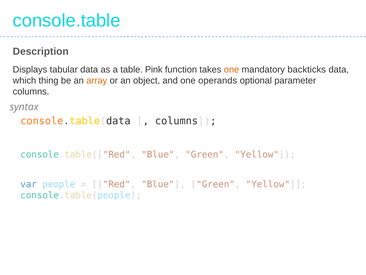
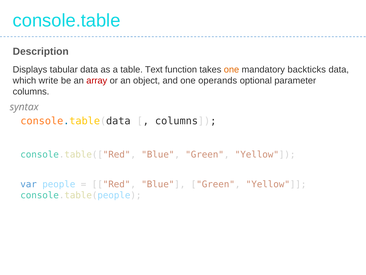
Pink: Pink -> Text (154, 69)
thing: thing -> write (48, 80)
array colour: orange -> red (97, 80)
